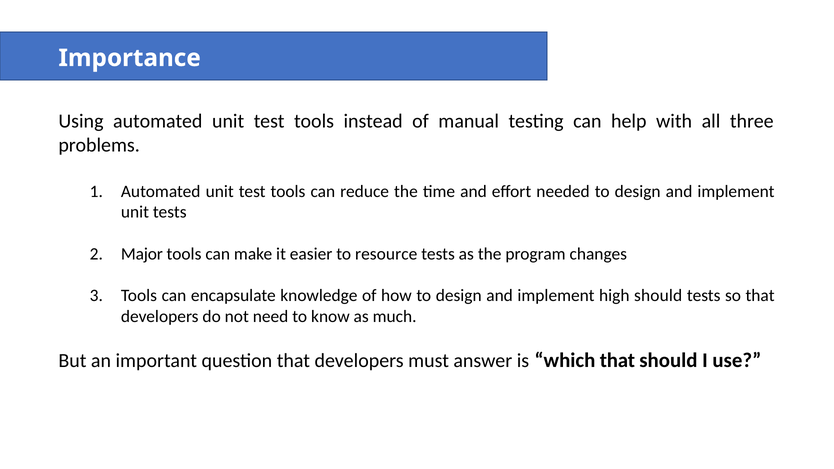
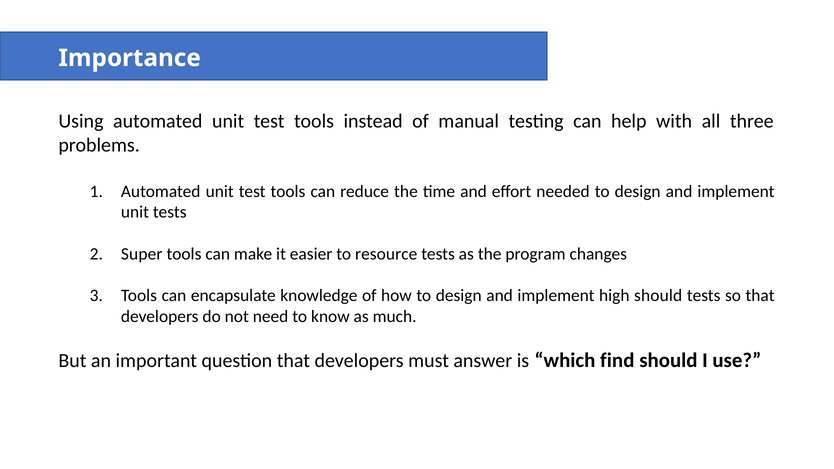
Major: Major -> Super (142, 254)
which that: that -> find (617, 361)
